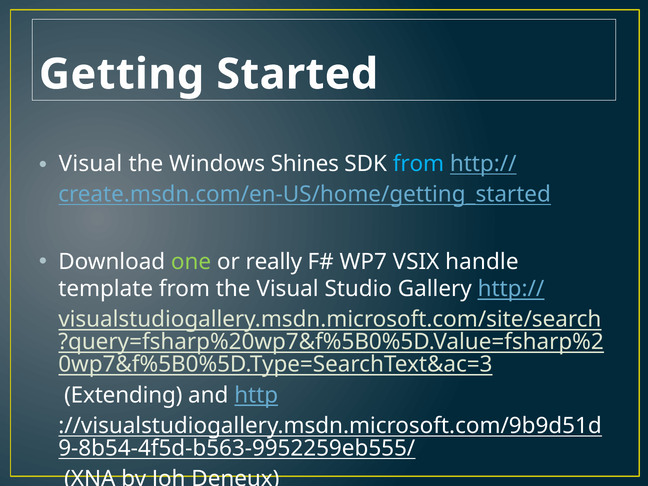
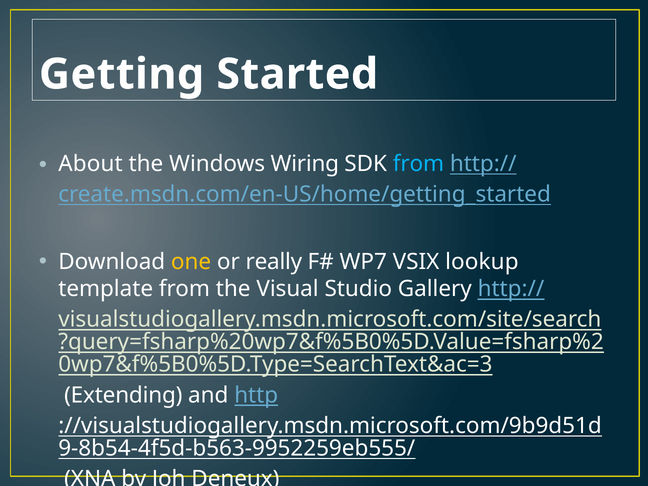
Visual: Visual -> About (91, 164)
Shines: Shines -> Wiring (305, 164)
one colour: light green -> yellow (191, 262)
handle: handle -> lookup (482, 262)
